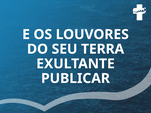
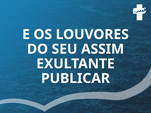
TERRA: TERRA -> ASSIM (103, 49)
